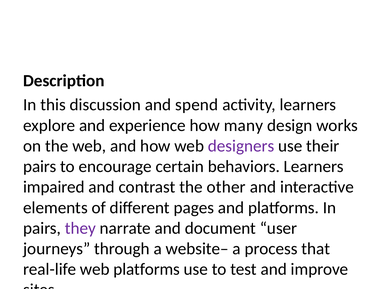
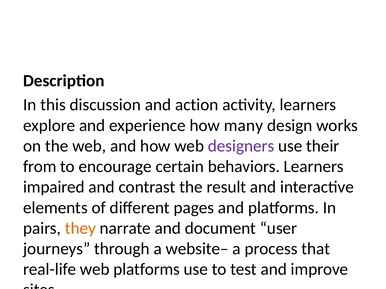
spend: spend -> action (197, 105)
pairs: pairs -> from (40, 167)
other: other -> result (226, 187)
they colour: purple -> orange (80, 229)
